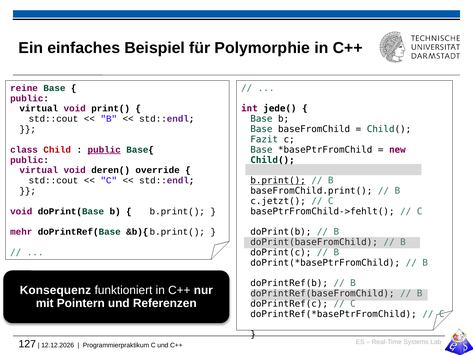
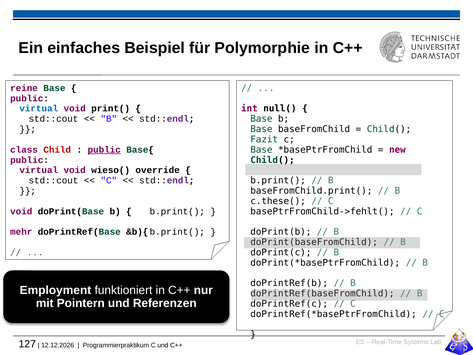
jede(: jede( -> null( (280, 109)
virtual colour: black -> blue (39, 109)
deren(: deren( -> wieso( (111, 170)
b.print( underline: present -> none (278, 180)
c.jetzt(: c.jetzt( -> c.these( (278, 201)
Konsequenz: Konsequenz -> Employment (55, 290)
